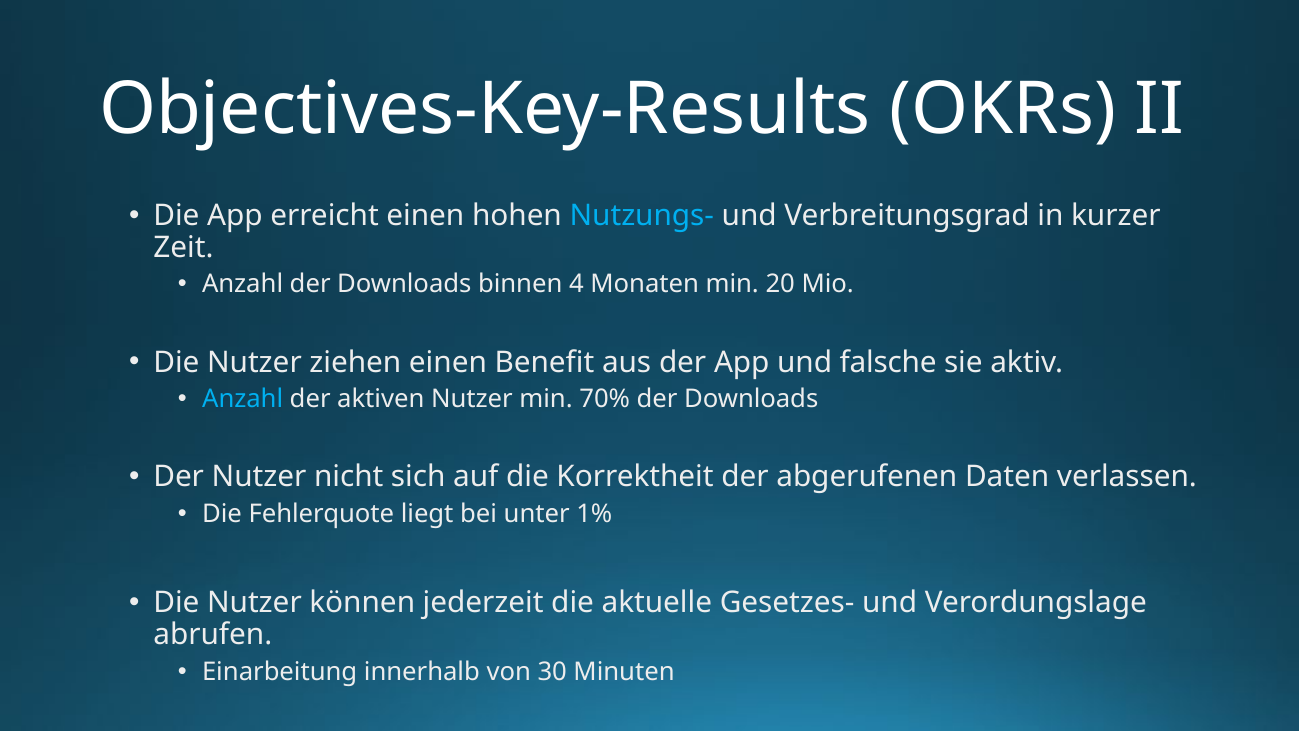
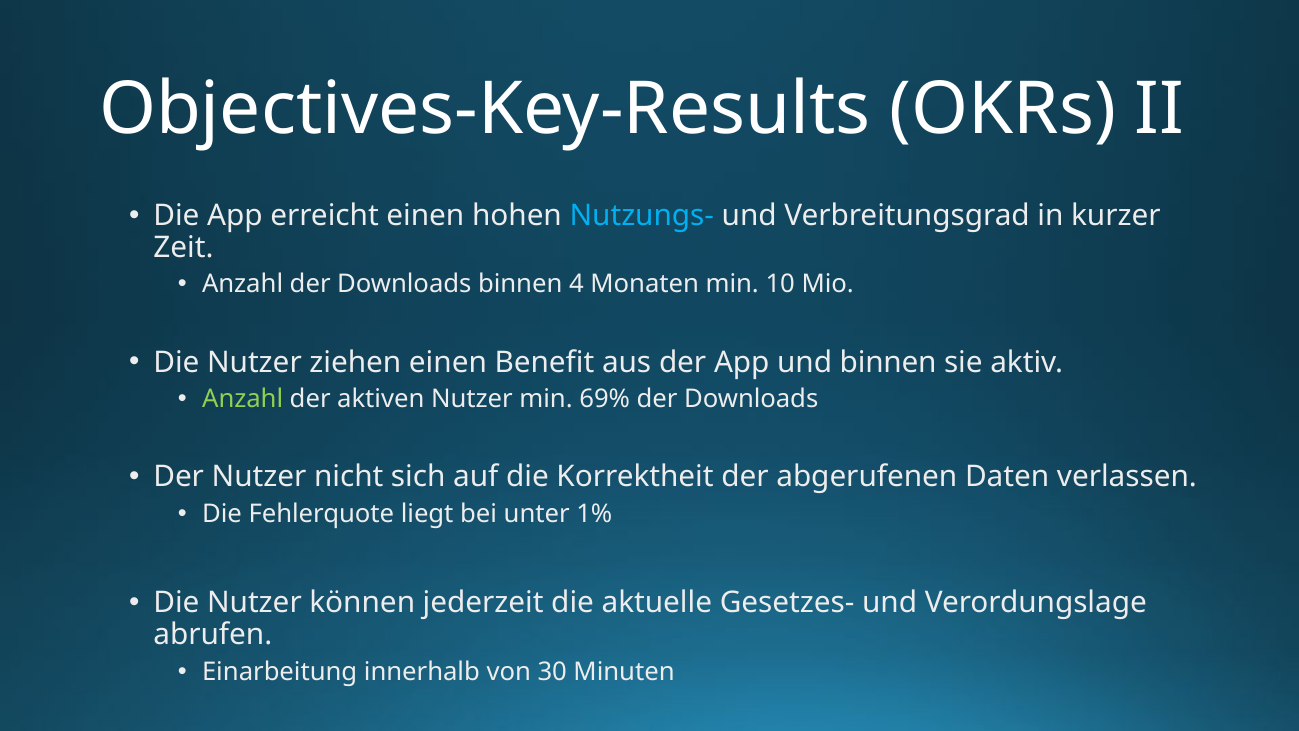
20: 20 -> 10 (780, 284)
und falsche: falsche -> binnen (888, 362)
Anzahl colour: light blue -> light green (243, 399)
70%: 70% -> 69% (605, 399)
